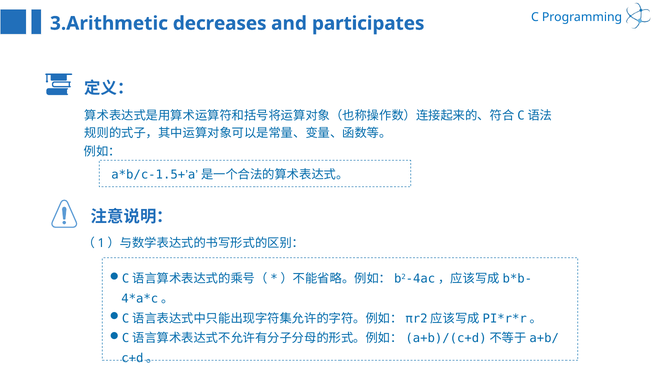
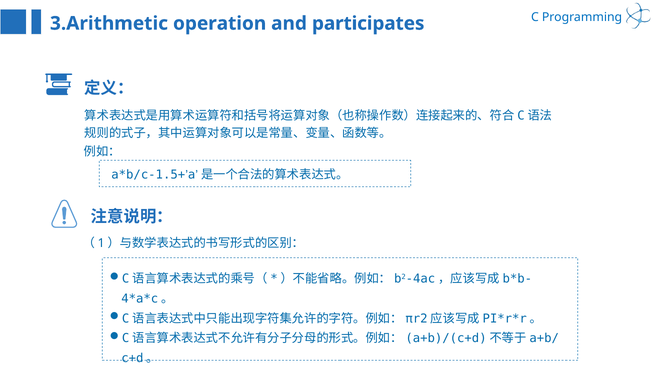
decreases: decreases -> operation (220, 23)
